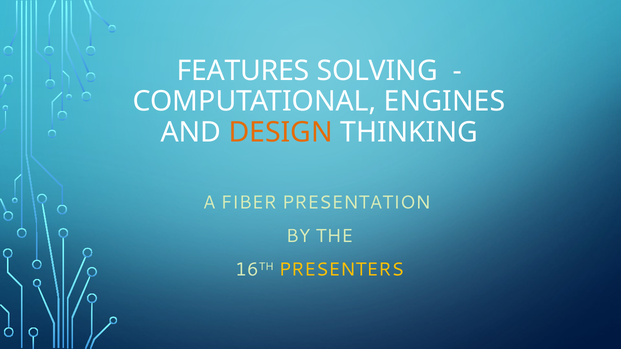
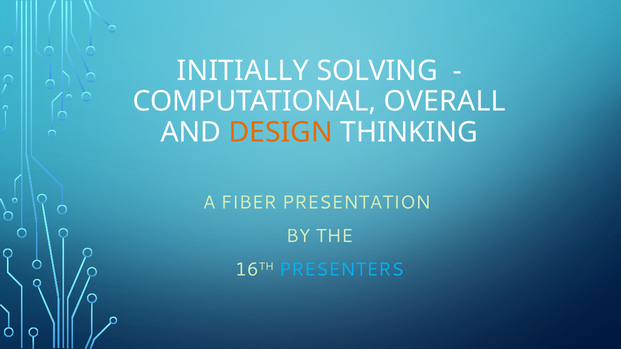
FEATURES: FEATURES -> INITIALLY (243, 71)
ENGINES: ENGINES -> OVERALL (445, 102)
PRESENTERS colour: yellow -> light blue (341, 270)
